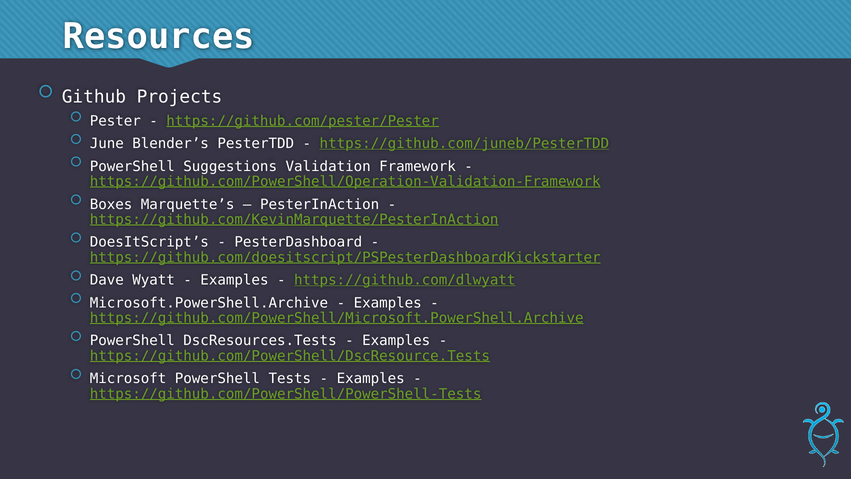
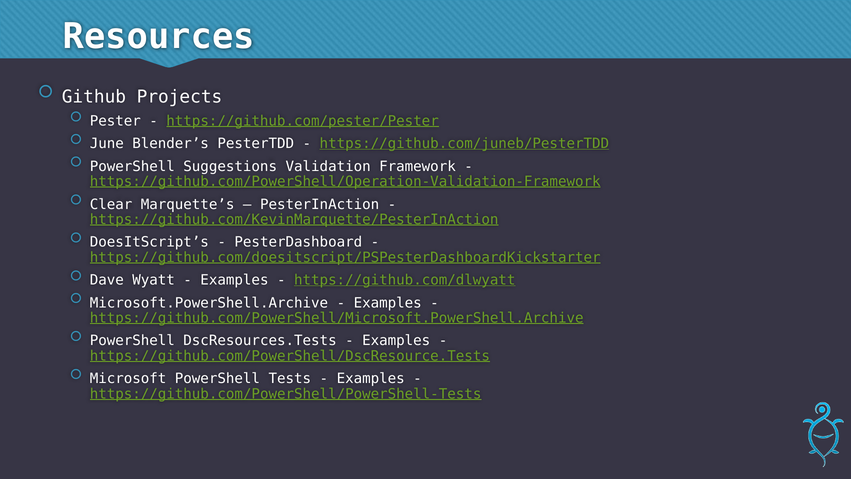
Boxes: Boxes -> Clear (111, 204)
